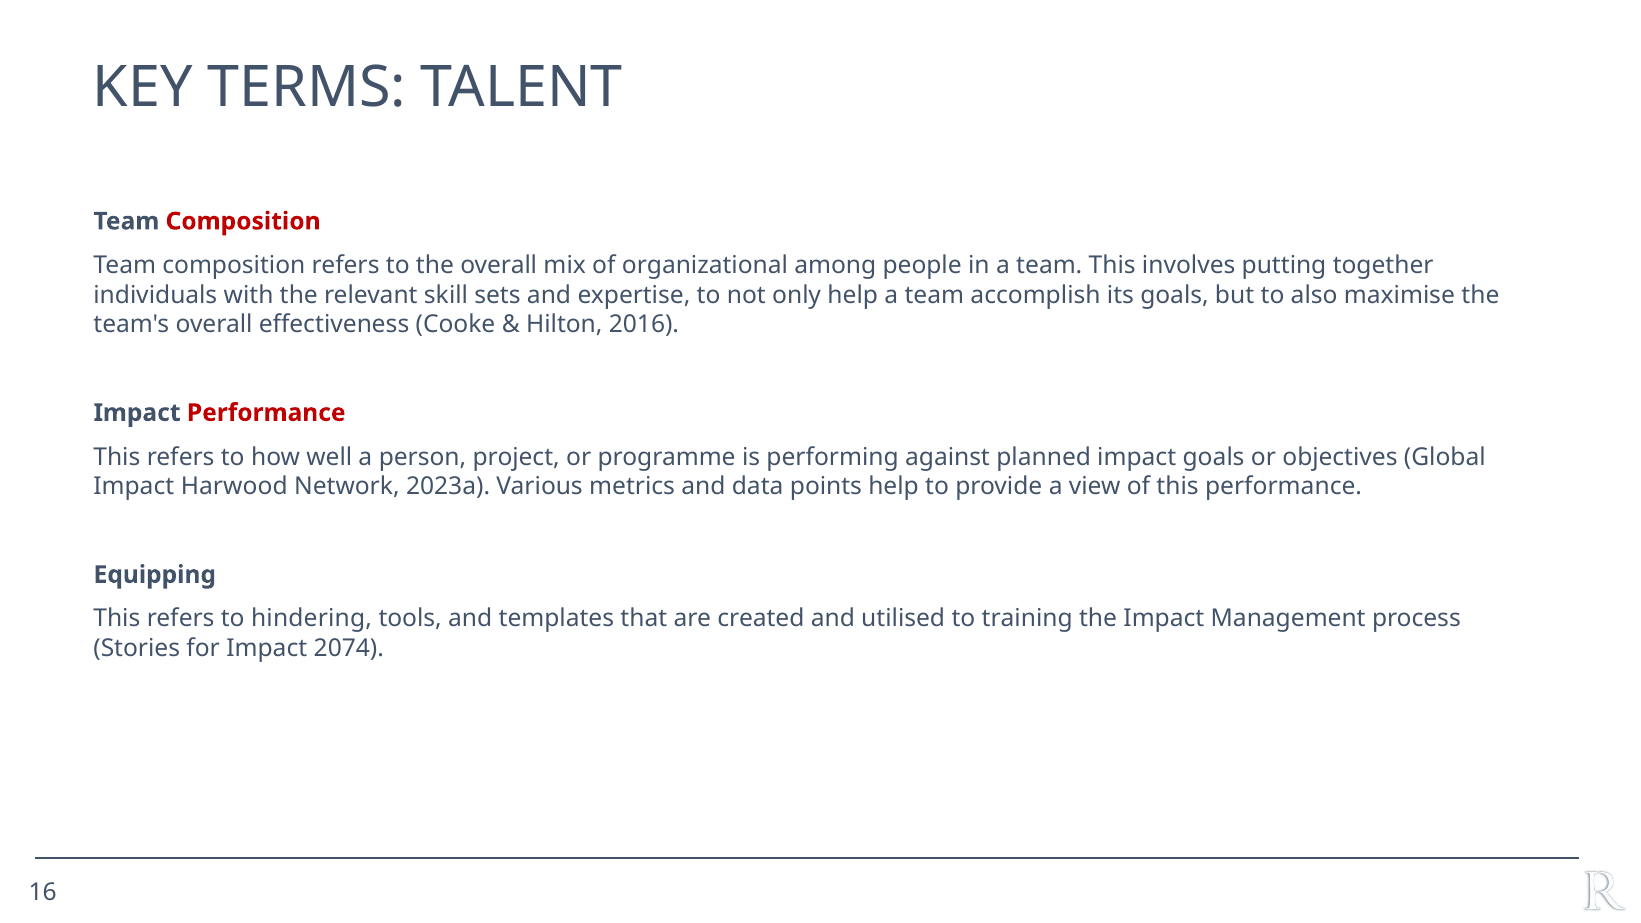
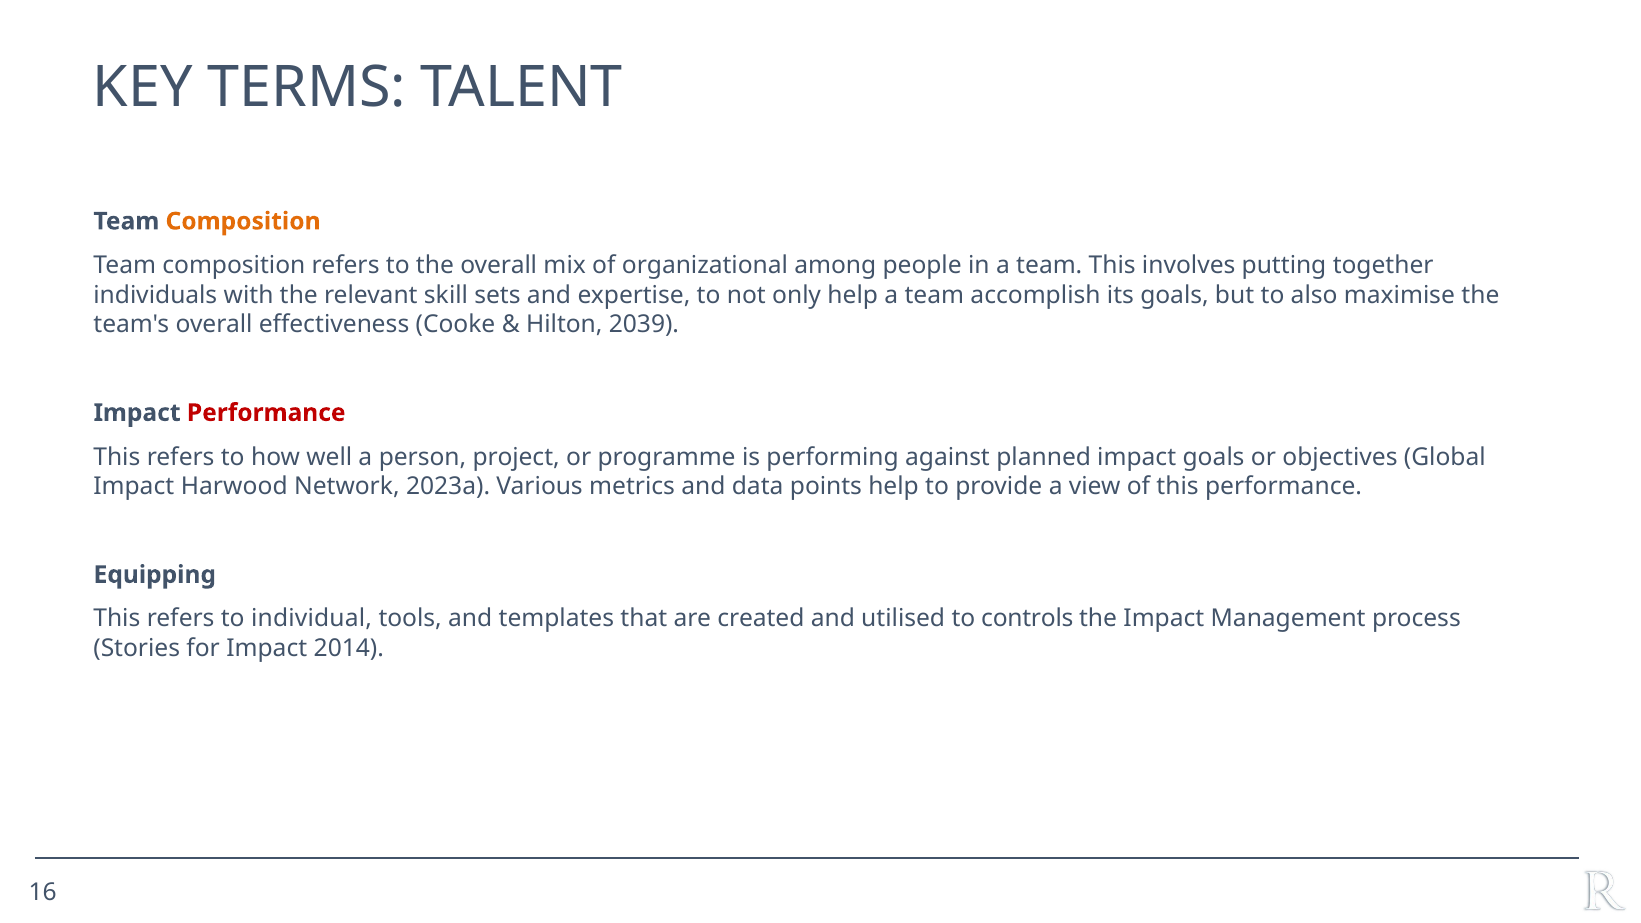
Composition colour: red -> orange (243, 221)
2016: 2016 -> 2039 (644, 325)
hindering: hindering -> individual (312, 619)
training: training -> controls (1027, 619)
2074: 2074 -> 2014 (349, 648)
